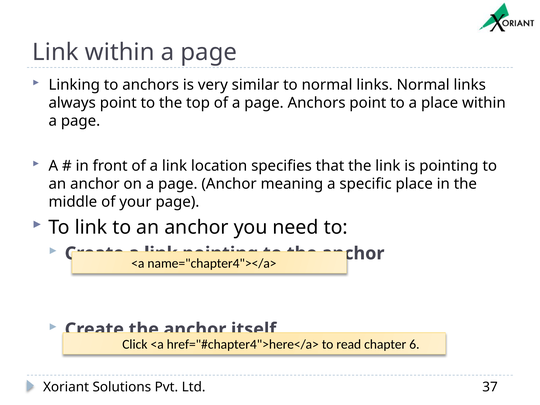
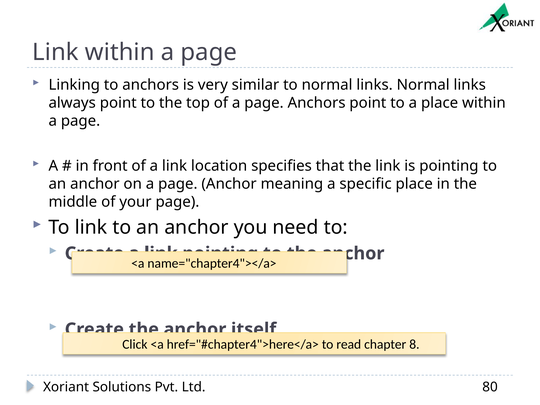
6: 6 -> 8 (414, 344)
37: 37 -> 80 (490, 387)
